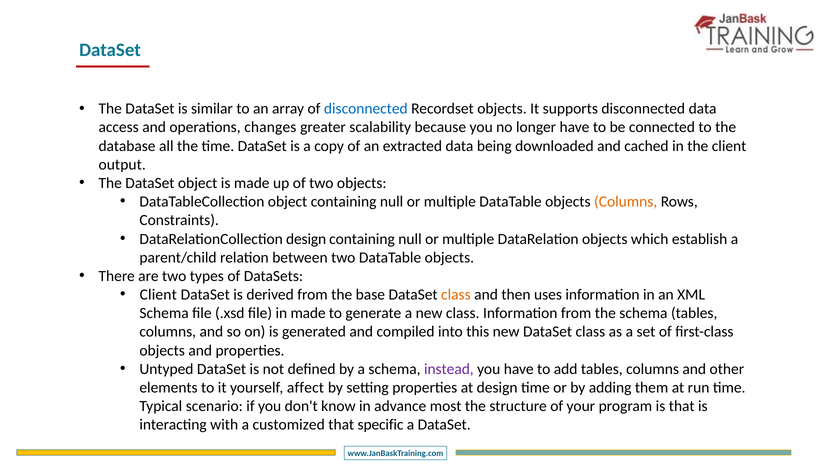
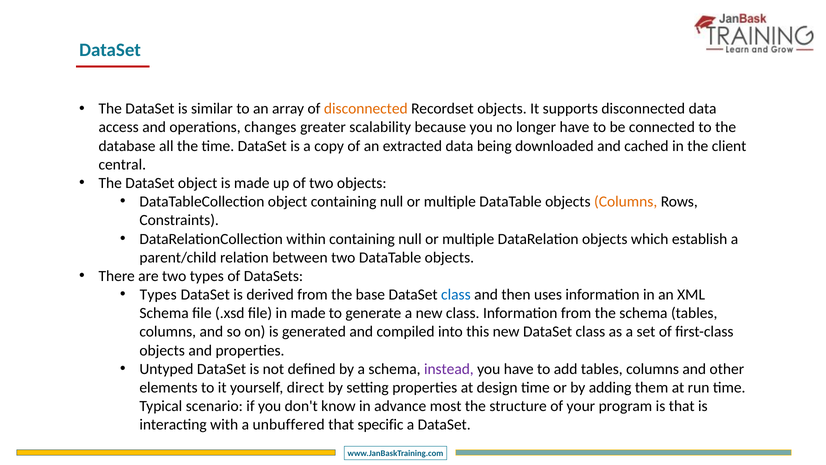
disconnected colour: blue -> orange (366, 109)
output: output -> central (122, 164)
DataRelationCollection design: design -> within (306, 239)
Client: Client -> Types (158, 294)
class colour: orange -> blue (456, 294)
affect: affect -> direct (305, 387)
customized: customized -> unbuffered (289, 425)
